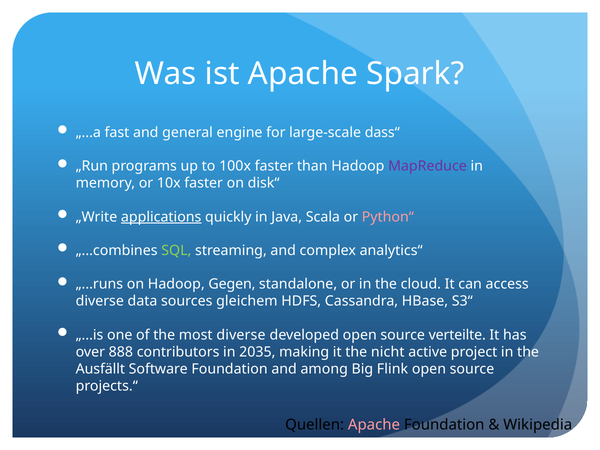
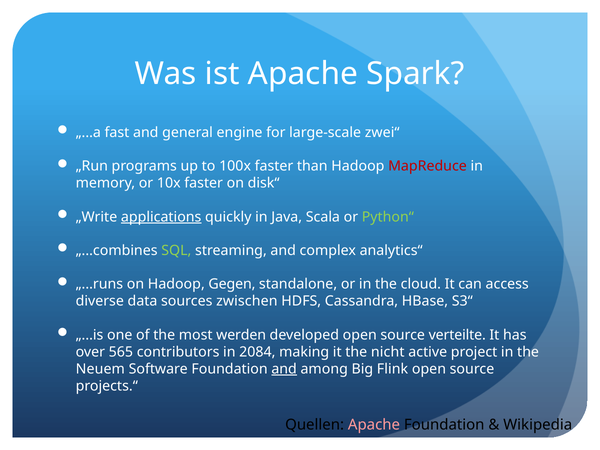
dass“: dass“ -> zwei“ (382, 132)
MapReduce colour: purple -> red (427, 166)
Python“ colour: pink -> light green (388, 217)
gleichem: gleichem -> zwischen (247, 301)
most diverse: diverse -> werden (241, 335)
888: 888 -> 565 (121, 352)
2035: 2035 -> 2084 (257, 352)
Ausfällt: Ausfällt -> Neuem (100, 369)
and underline: none -> present (284, 369)
